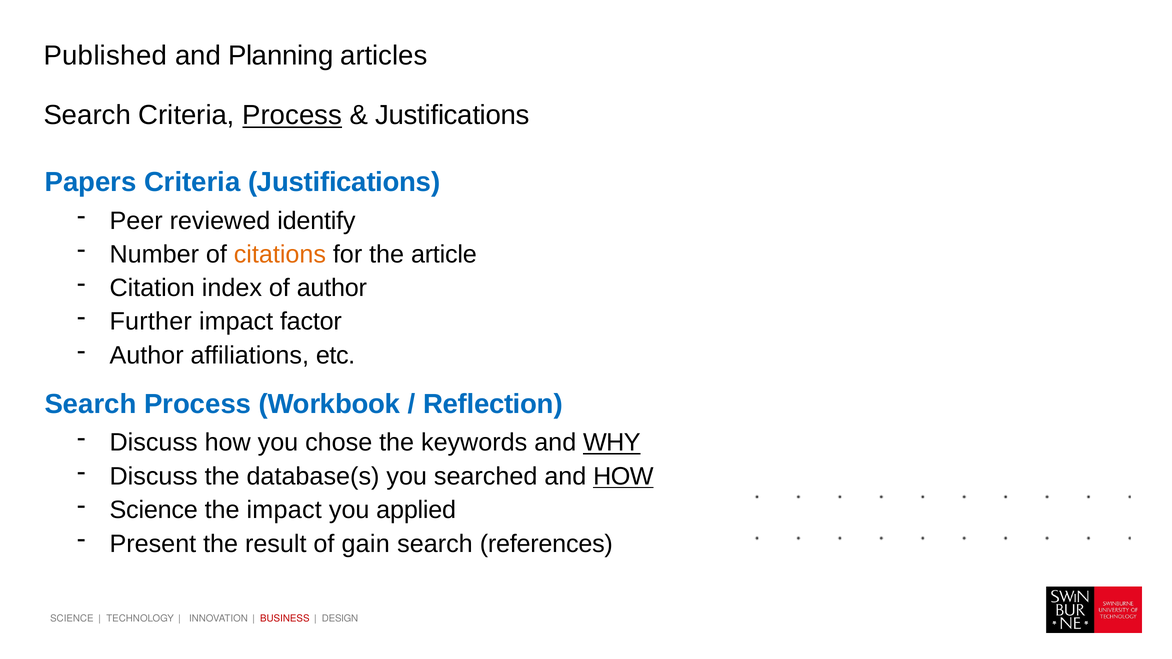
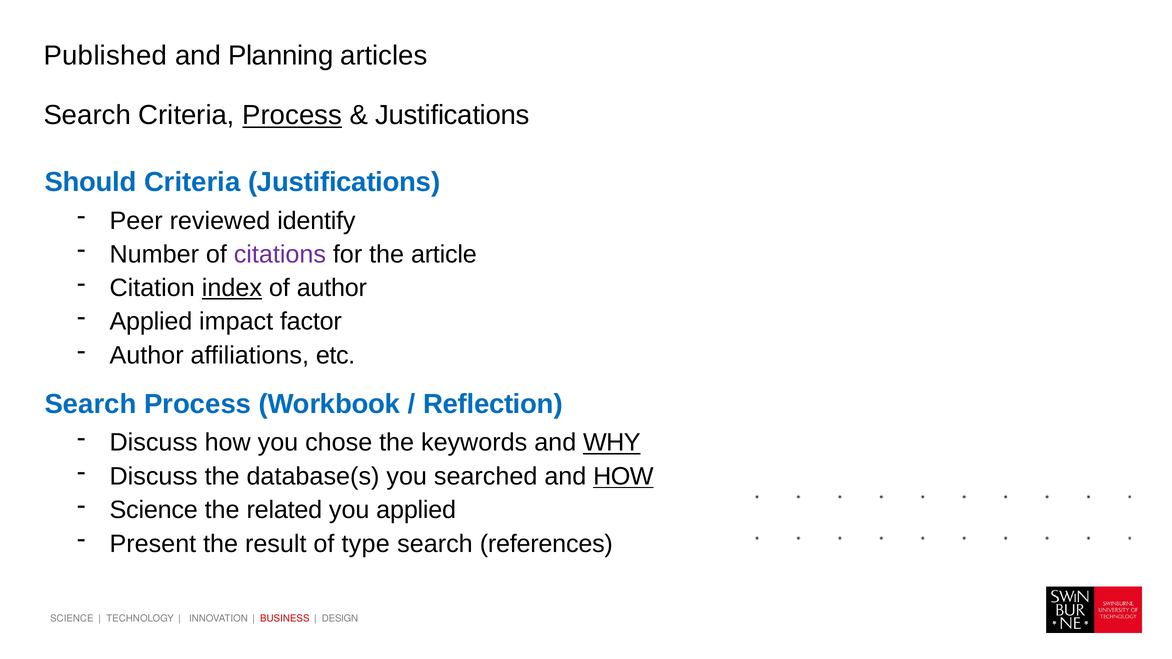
Papers: Papers -> Should (91, 182)
citations colour: orange -> purple (280, 254)
index underline: none -> present (232, 288)
Further: Further -> Applied (151, 322)
the impact: impact -> related (284, 510)
gain: gain -> type (366, 544)
